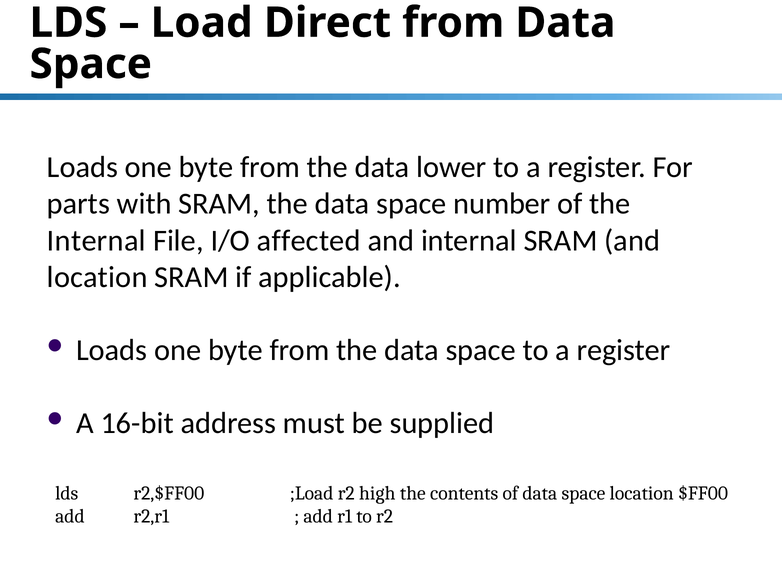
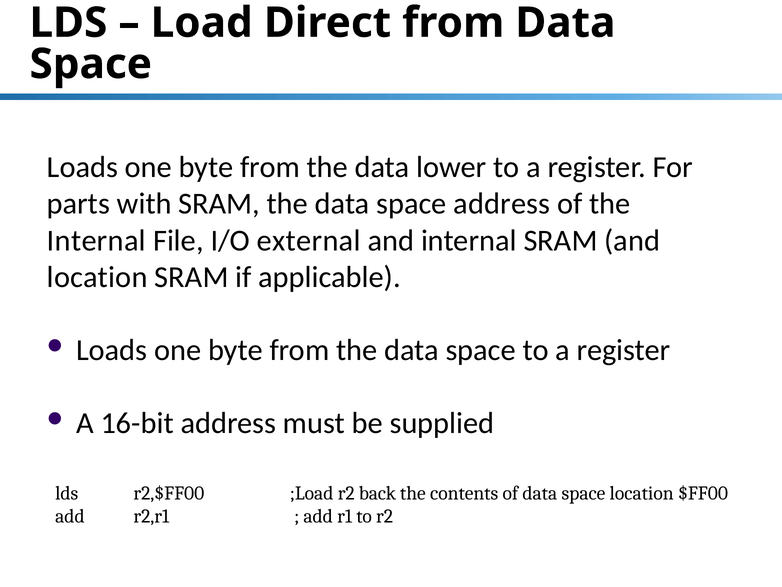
space number: number -> address (502, 204)
affected: affected -> external (309, 240)
high: high -> back (377, 493)
